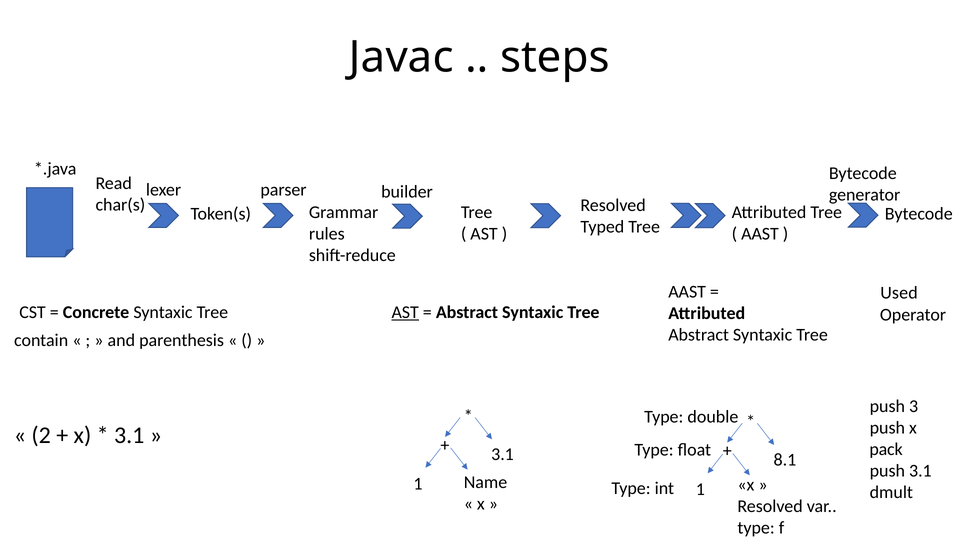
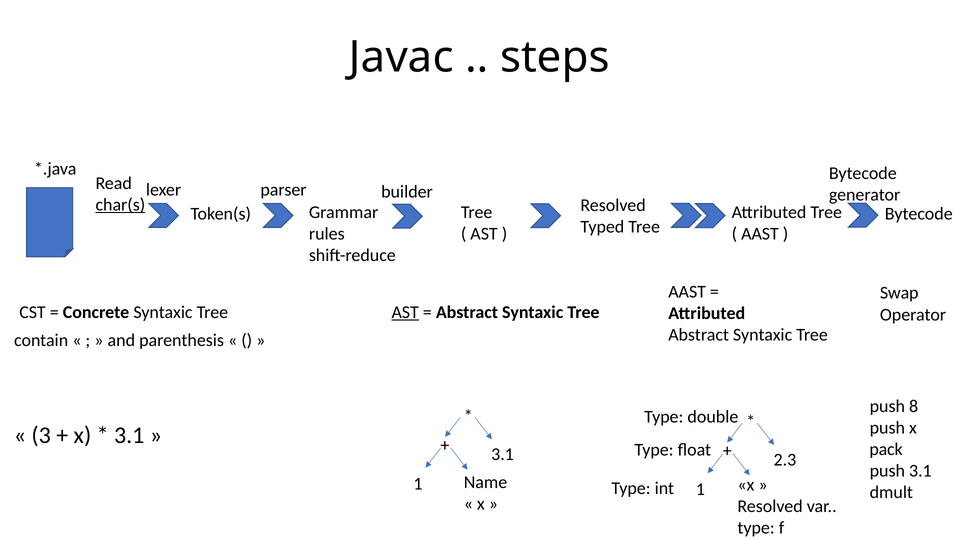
char(s underline: none -> present (120, 205)
Used: Used -> Swap (899, 293)
3: 3 -> 8 (914, 407)
2: 2 -> 3 (41, 436)
8.1: 8.1 -> 2.3 (785, 460)
